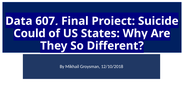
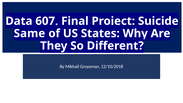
Could: Could -> Same (29, 33)
